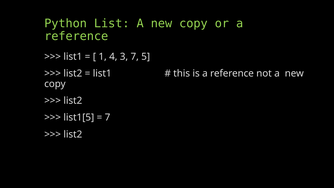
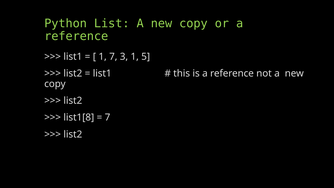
1 4: 4 -> 7 (113, 57)
3 7: 7 -> 1 (135, 57)
list1[5: list1[5 -> list1[8 (79, 117)
